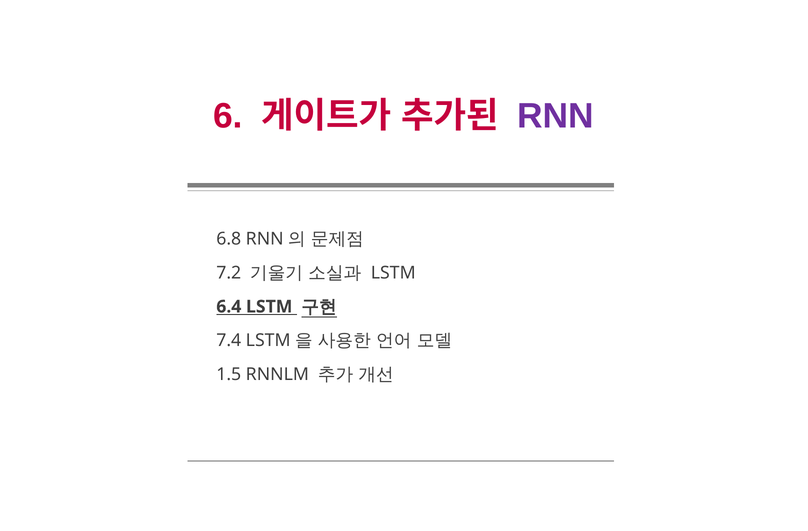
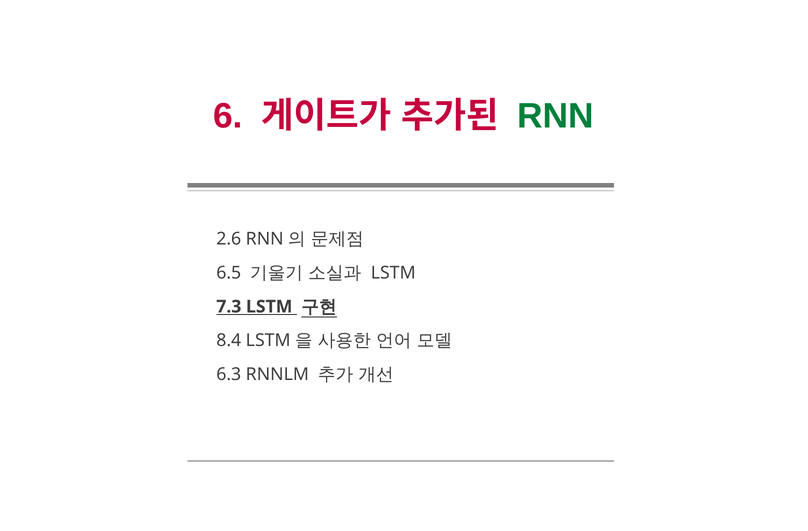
RNN colour: purple -> green (555, 116)
6.8: 6.8 -> 2.6 (229, 239)
7.2: 7.2 -> 6.5 (229, 273)
6.4: 6.4 -> 7.3 (229, 306)
7.4: 7.4 -> 8.4 (229, 340)
1.5: 1.5 -> 6.3 (229, 374)
